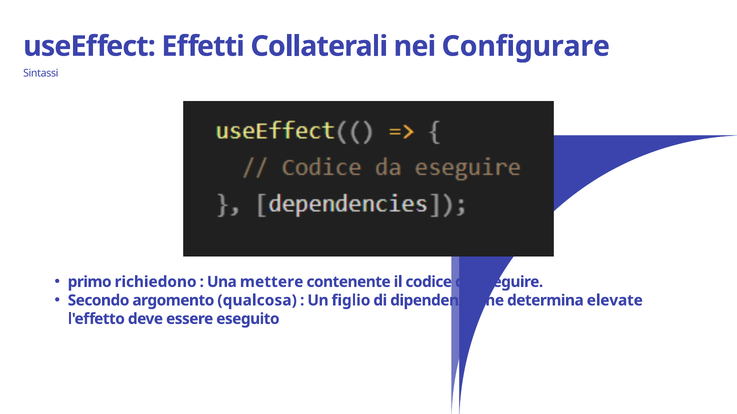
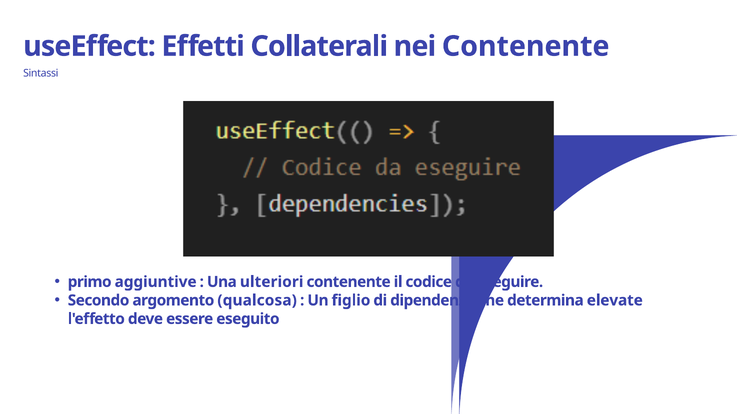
nei Configurare: Configurare -> Contenente (526, 46)
richiedono: richiedono -> aggiuntive (156, 282)
mettere: mettere -> ulteriori (272, 282)
